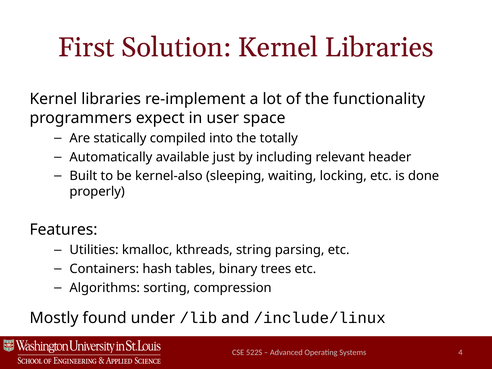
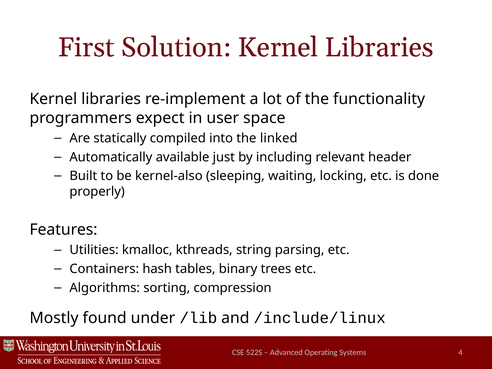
totally: totally -> linked (279, 138)
